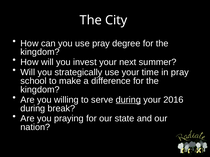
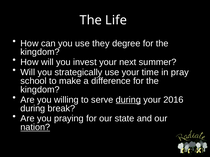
City: City -> Life (116, 20)
use pray: pray -> they (101, 43)
nation underline: none -> present (35, 128)
